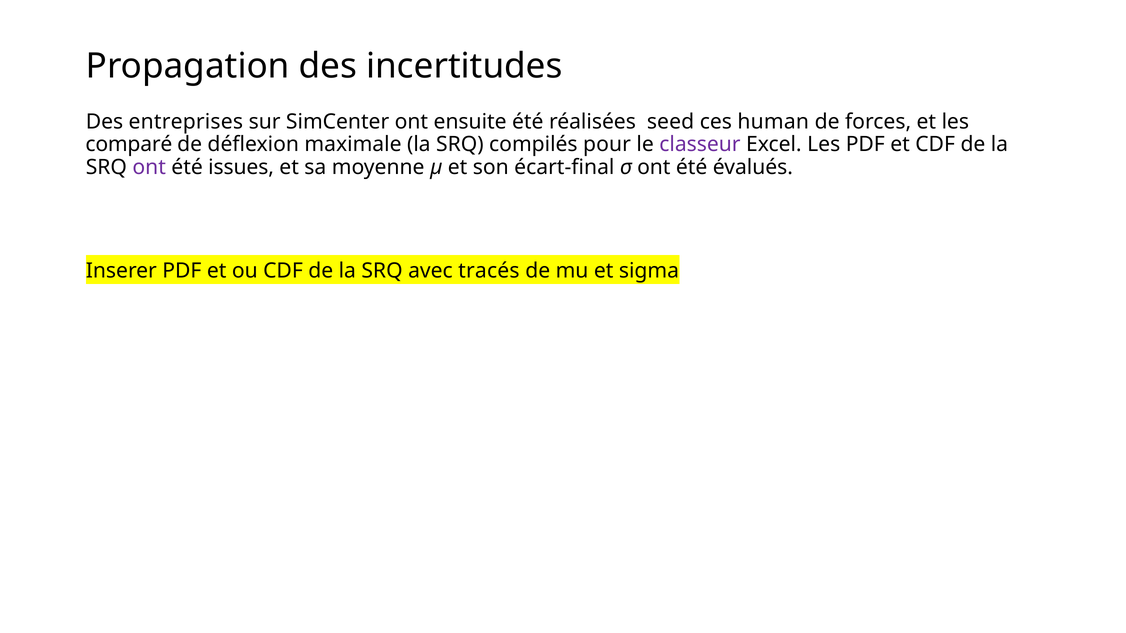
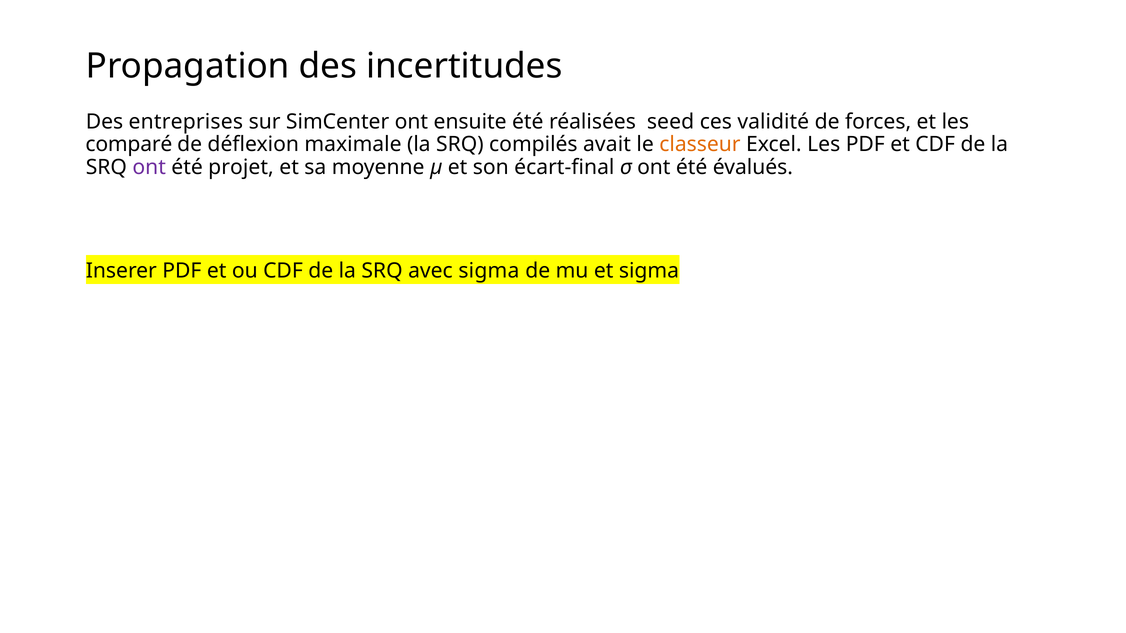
human: human -> validité (773, 122)
pour: pour -> avait (607, 145)
classeur colour: purple -> orange (700, 145)
issues: issues -> projet (241, 167)
avec tracés: tracés -> sigma (489, 271)
